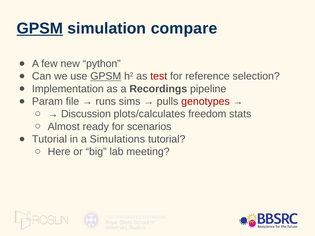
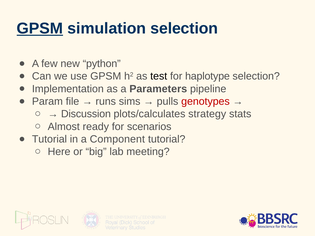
simulation compare: compare -> selection (184, 29)
GPSM underline: present -> none (106, 76)
test colour: red -> black (159, 76)
reference: reference -> haplotype (207, 76)
Recordings: Recordings -> Parameters (158, 89)
freedom: freedom -> strategy (207, 114)
Simulations: Simulations -> Component (117, 139)
